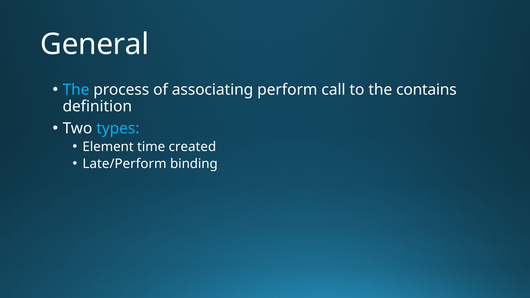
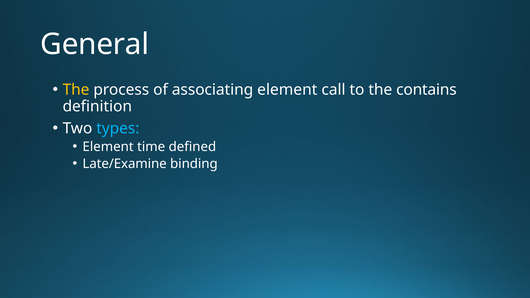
The colour: light blue -> yellow (76, 90)
associating perform: perform -> element (287, 90)
created: created -> defined (192, 147)
Late/Perform: Late/Perform -> Late/Examine (125, 164)
